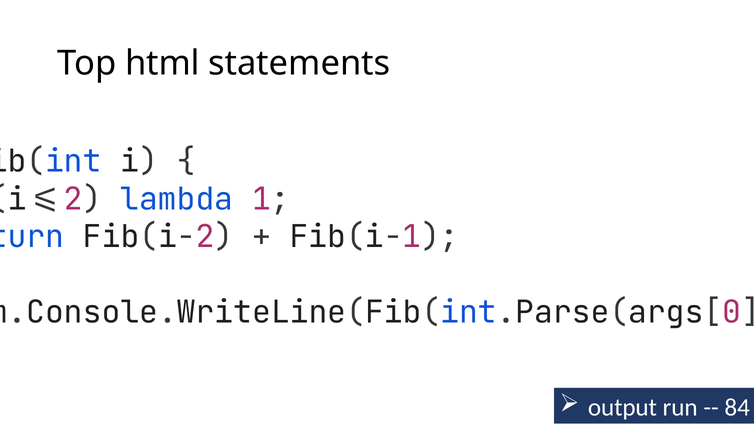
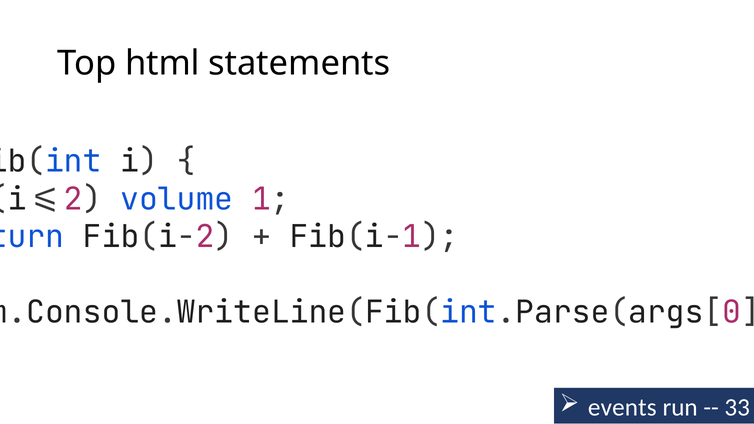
lambda: lambda -> volume (177, 199)
output: output -> events (622, 408)
84: 84 -> 33 (737, 408)
